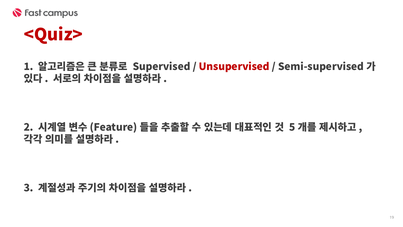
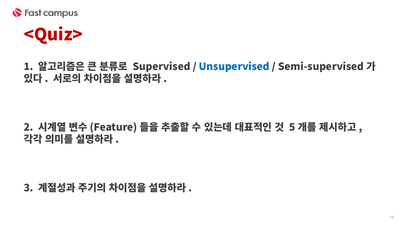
Unsupervised colour: red -> blue (234, 67)
